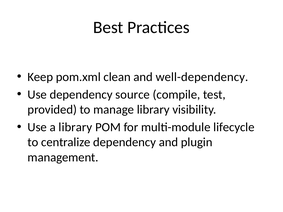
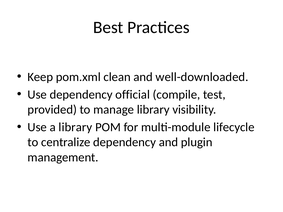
well-dependency: well-dependency -> well-downloaded (202, 77)
source: source -> official (133, 95)
